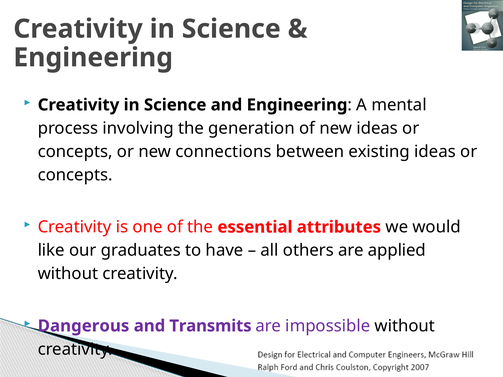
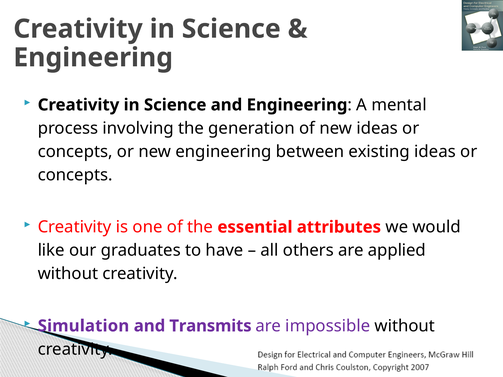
new connections: connections -> engineering (224, 152)
Dangerous: Dangerous -> Simulation (83, 326)
